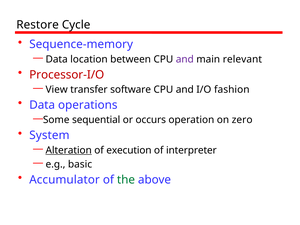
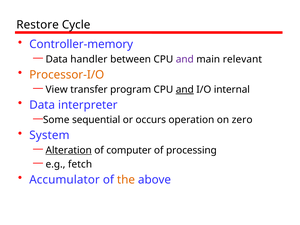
Sequence-memory: Sequence-memory -> Controller-memory (81, 44)
location: location -> handler (89, 59)
Processor-I/O colour: red -> orange (67, 75)
software: software -> program (131, 90)
and underline: none -> present (185, 90)
fashion: fashion -> internal (232, 90)
operations: operations -> interpreter (88, 105)
execution: execution -> computer (129, 150)
interpreter: interpreter -> processing (191, 150)
basic: basic -> fetch (80, 164)
the colour: green -> orange (126, 180)
